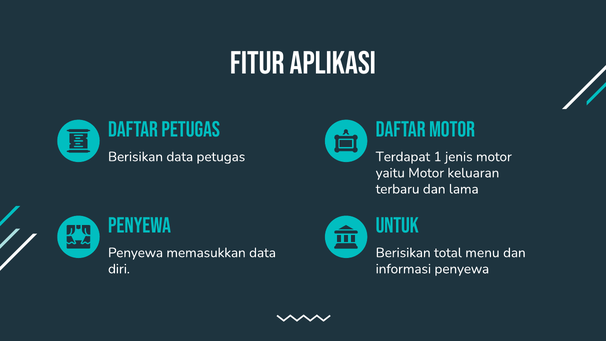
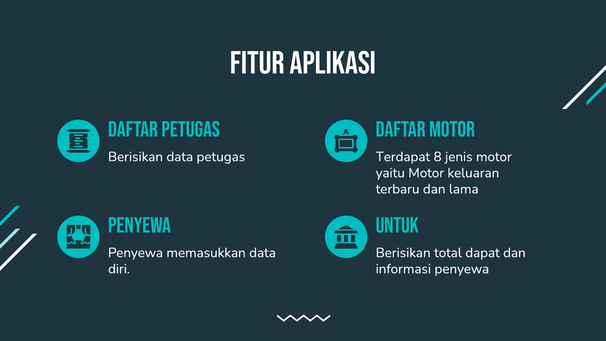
1: 1 -> 8 (438, 157)
menu: menu -> dapat (483, 253)
